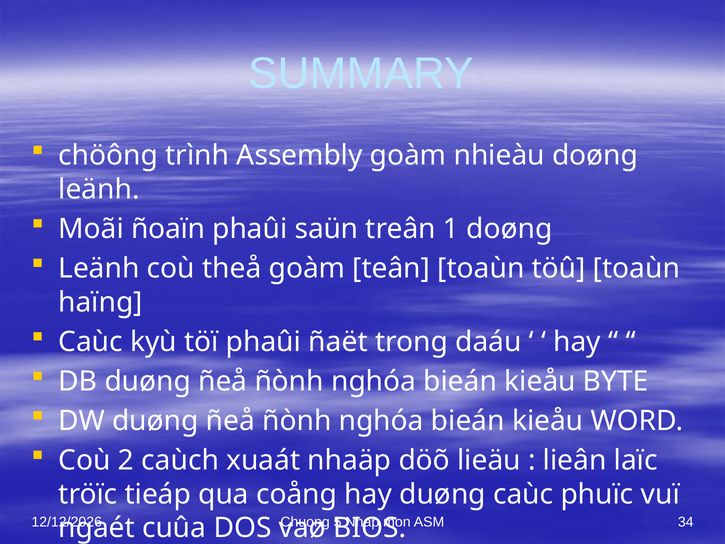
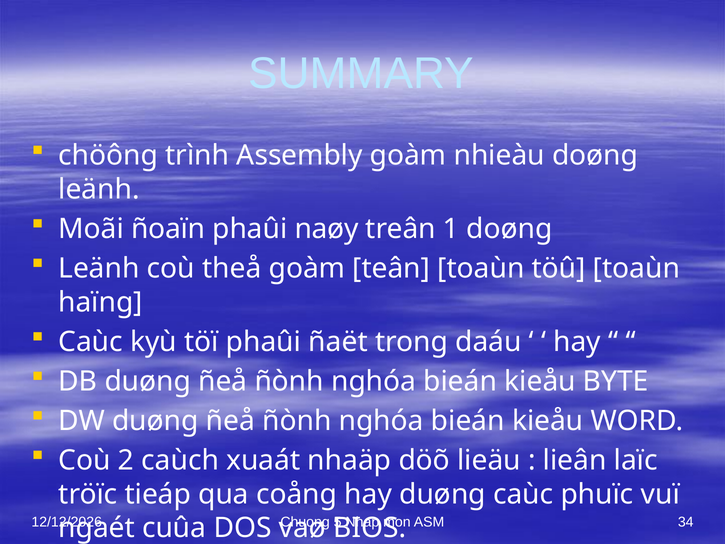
saün: saün -> naøy (327, 229)
